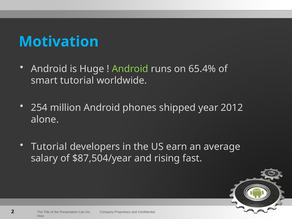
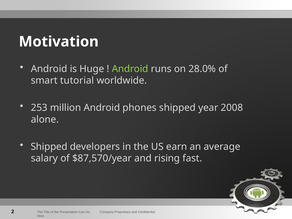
Motivation colour: light blue -> white (59, 42)
65.4%: 65.4% -> 28.0% (202, 69)
254: 254 -> 253 (39, 108)
2012: 2012 -> 2008 (232, 108)
Tutorial: Tutorial -> Shipped (49, 147)
$87,504/year: $87,504/year -> $87,570/year (102, 158)
